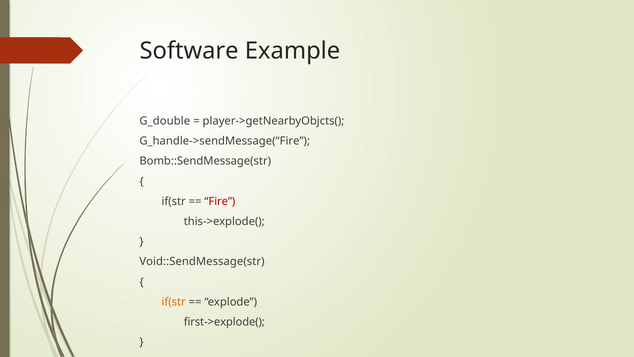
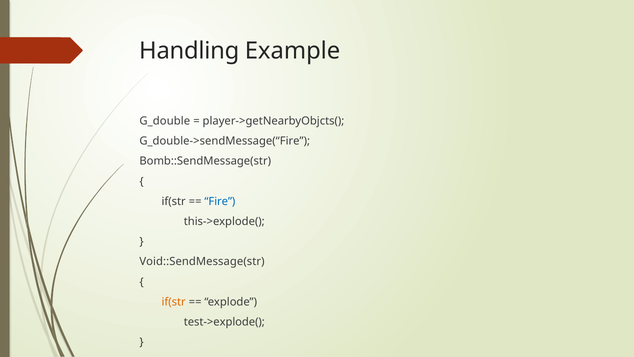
Software: Software -> Handling (189, 51)
G_handle->sendMessage(“Fire: G_handle->sendMessage(“Fire -> G_double->sendMessage(“Fire (225, 141)
Fire colour: red -> blue (220, 201)
first->explode(: first->explode( -> test->explode( (224, 322)
